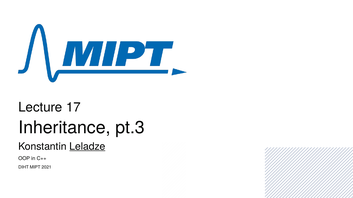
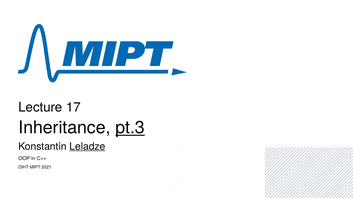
pt.3 underline: none -> present (130, 128)
